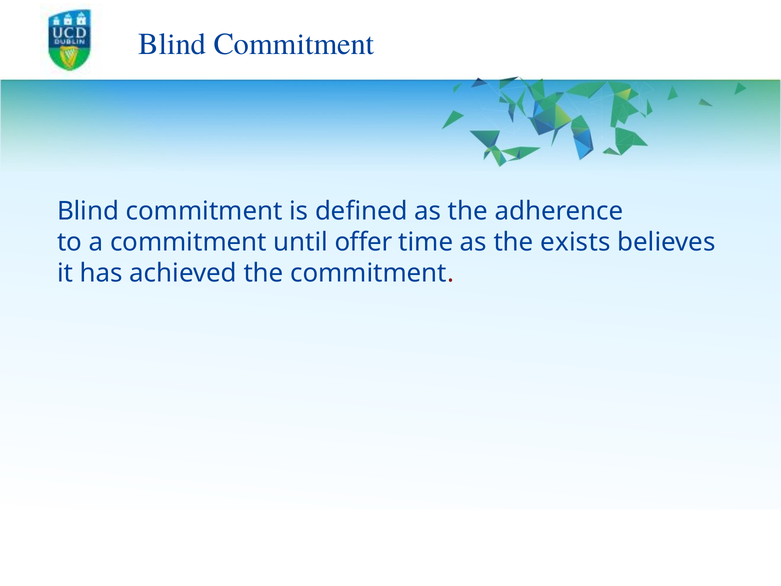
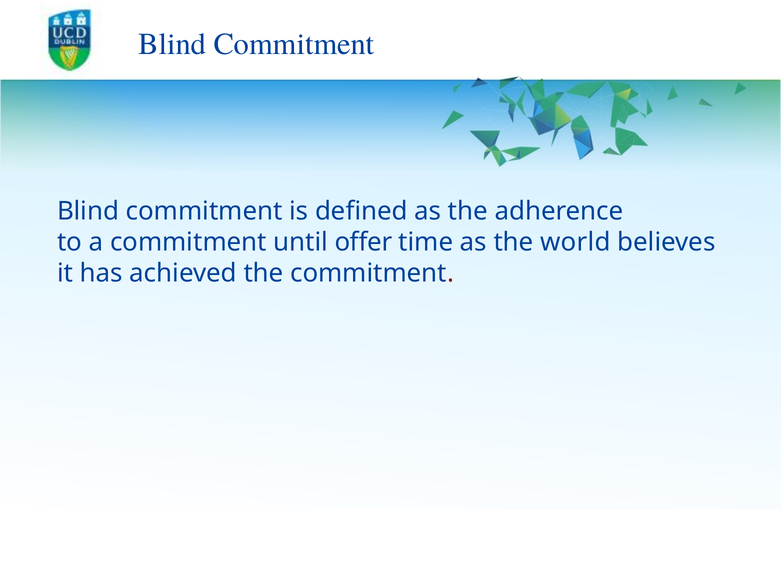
exists: exists -> world (575, 242)
